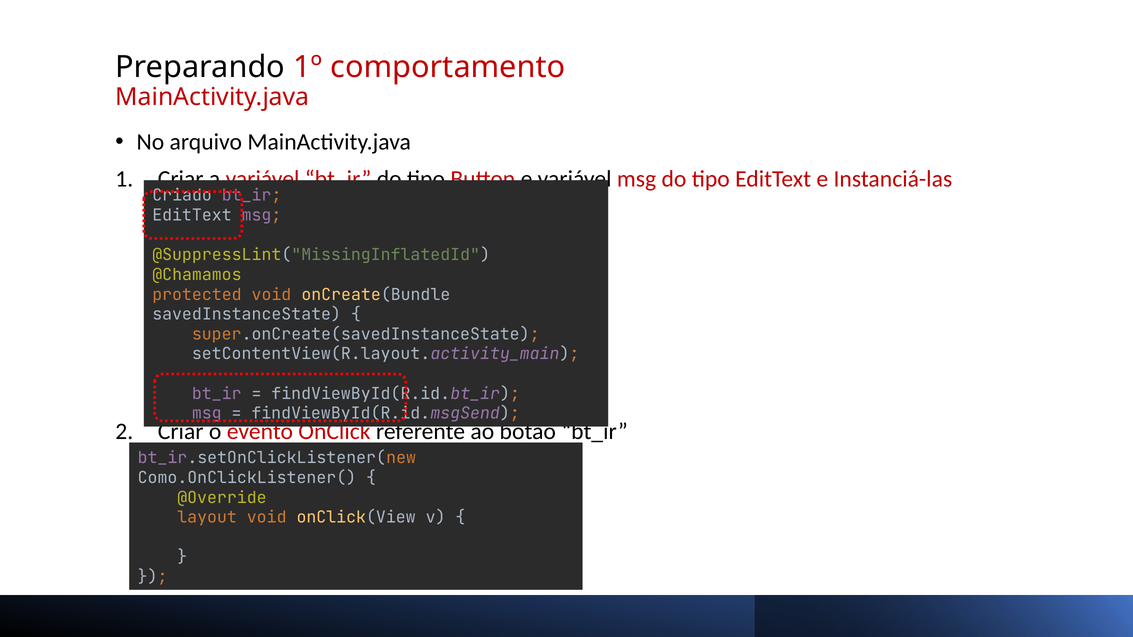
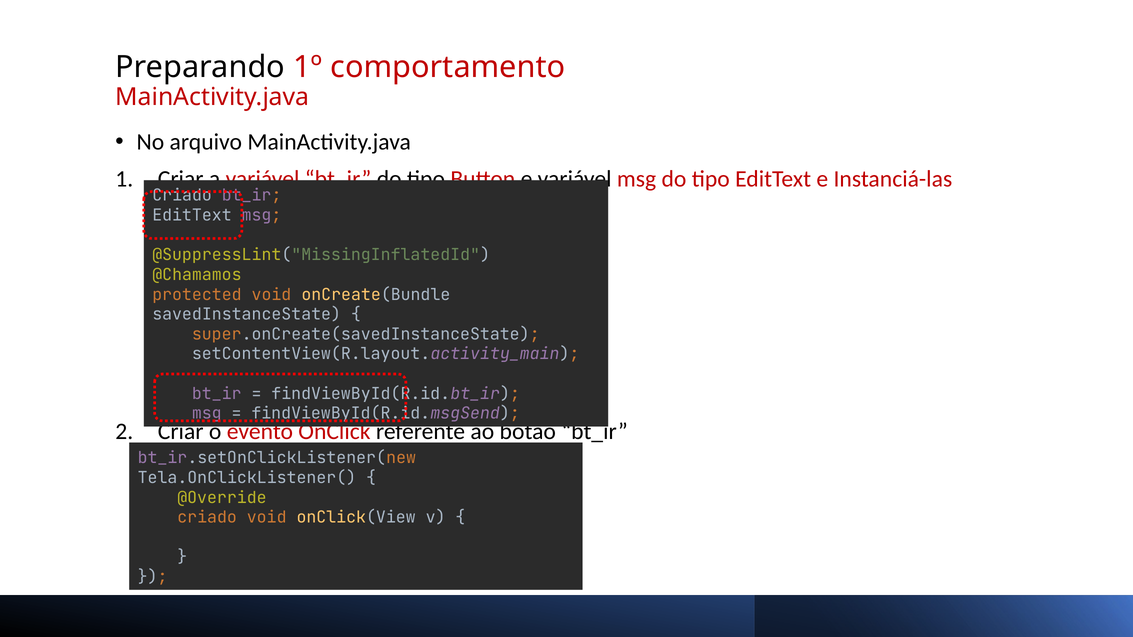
Como.OnClickListener(: Como.OnClickListener( -> Tela.OnClickListener( (247, 478)
layout: layout -> criado (207, 518)
